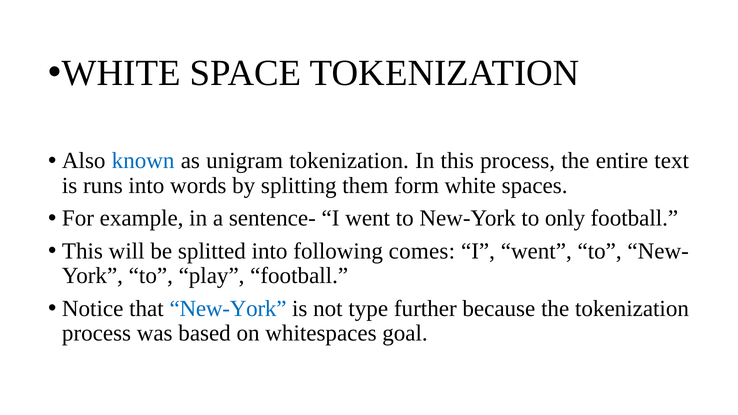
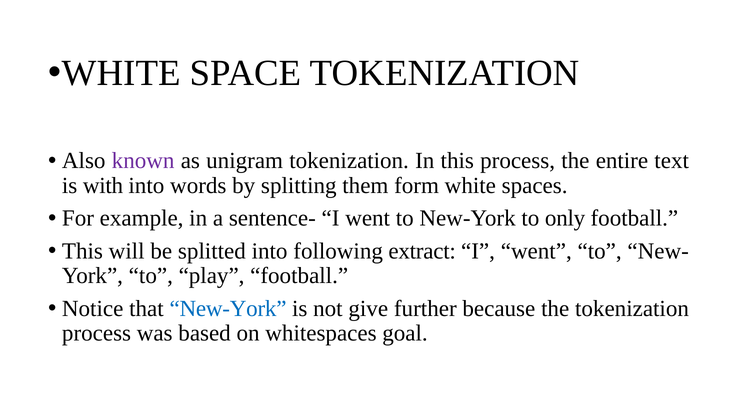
known colour: blue -> purple (143, 161)
runs: runs -> with (103, 186)
comes: comes -> extract (422, 251)
type: type -> give (368, 308)
